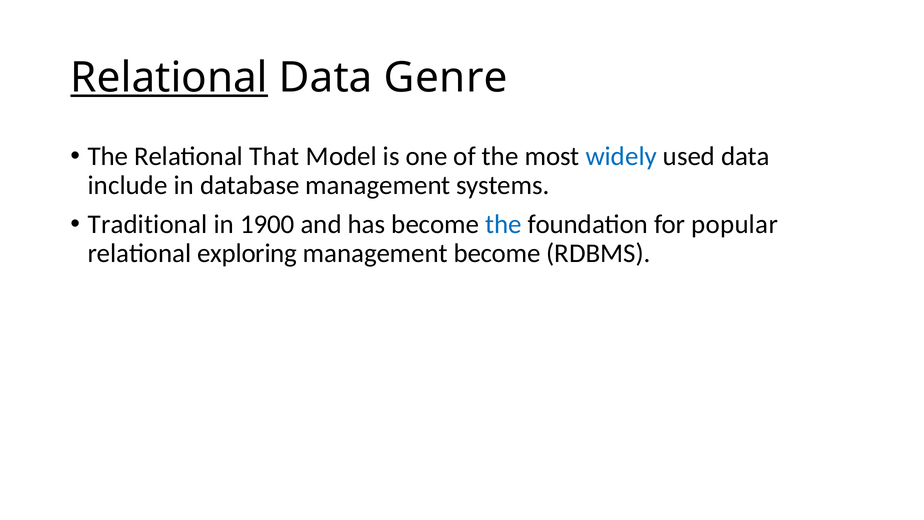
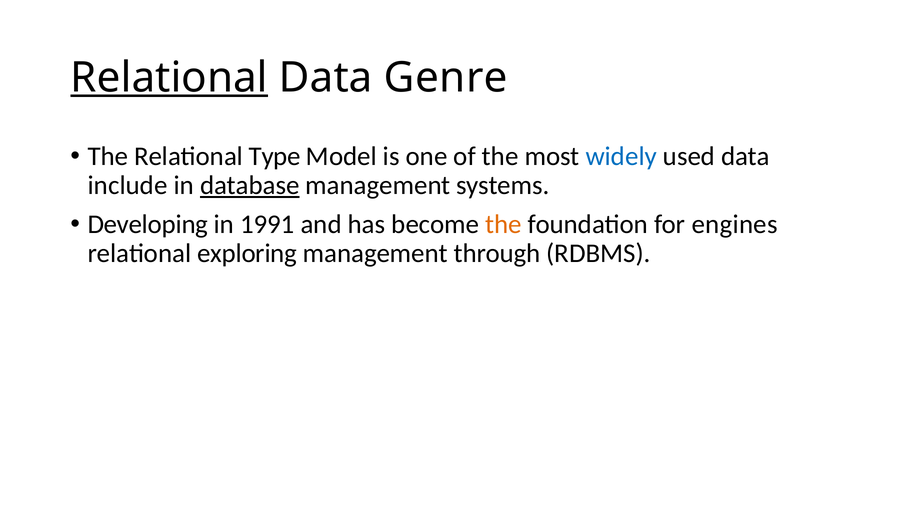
That: That -> Type (275, 156)
database underline: none -> present (250, 185)
Traditional: Traditional -> Developing (148, 224)
1900: 1900 -> 1991 (267, 224)
the colour: blue -> orange (504, 224)
popular: popular -> engines (735, 224)
management become: become -> through (497, 253)
